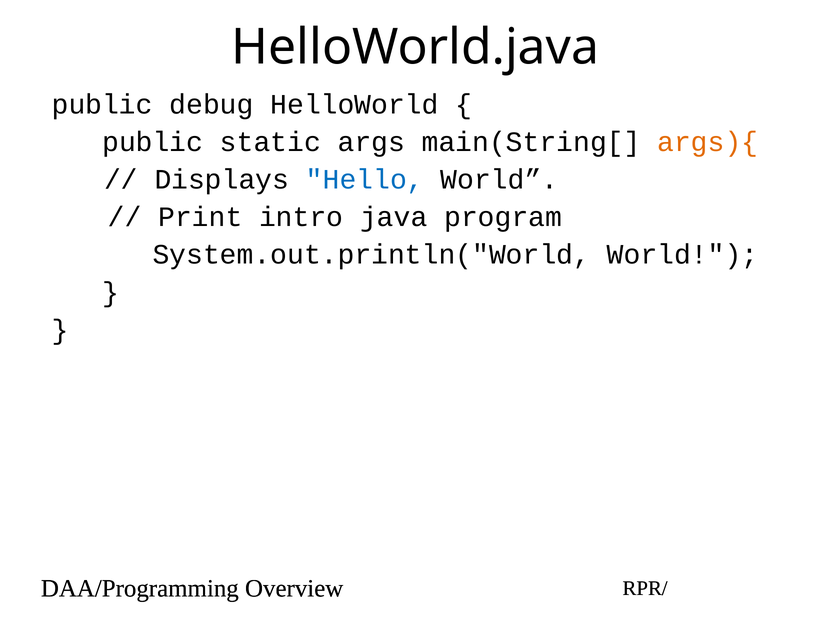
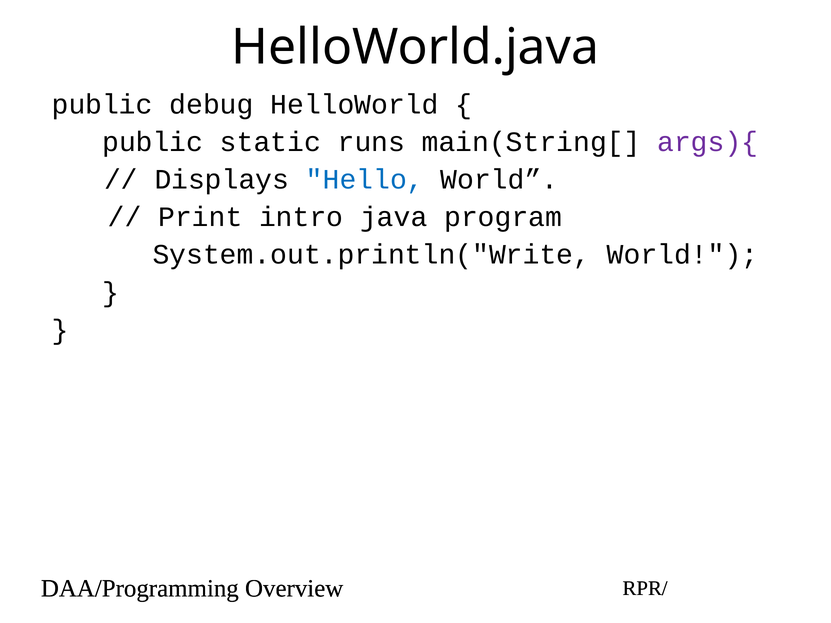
args: args -> runs (371, 142)
args){ colour: orange -> purple (708, 142)
System.out.println("World: System.out.println("World -> System.out.println("Write (371, 255)
